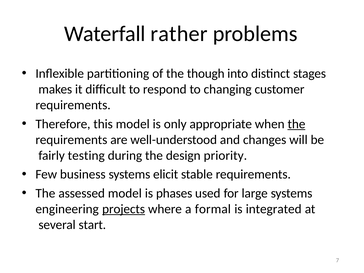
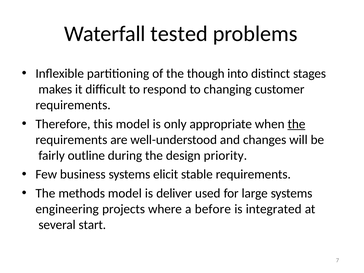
rather: rather -> tested (179, 34)
testing: testing -> outline (86, 155)
assessed: assessed -> methods (82, 193)
phases: phases -> deliver (174, 193)
projects underline: present -> none (124, 209)
formal: formal -> before (213, 209)
